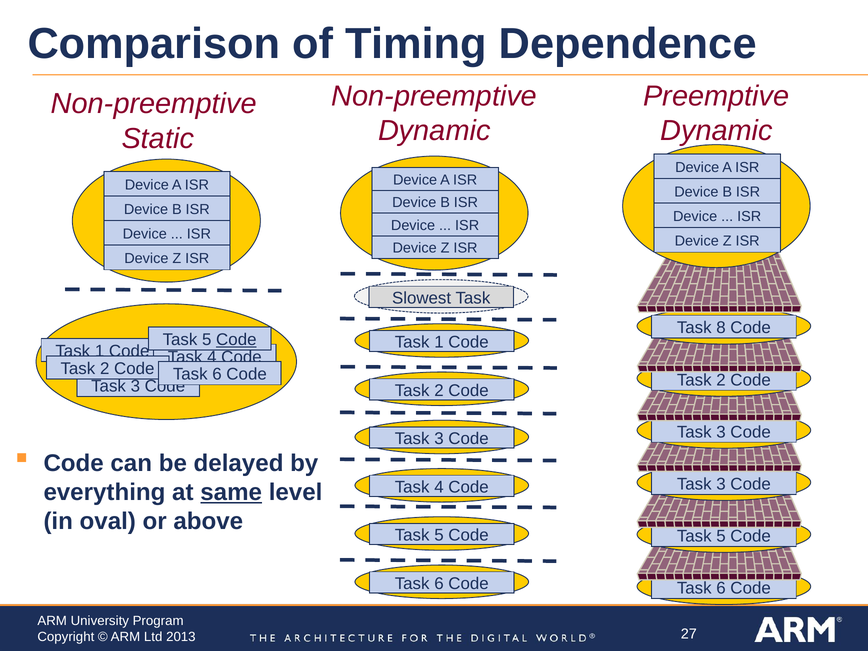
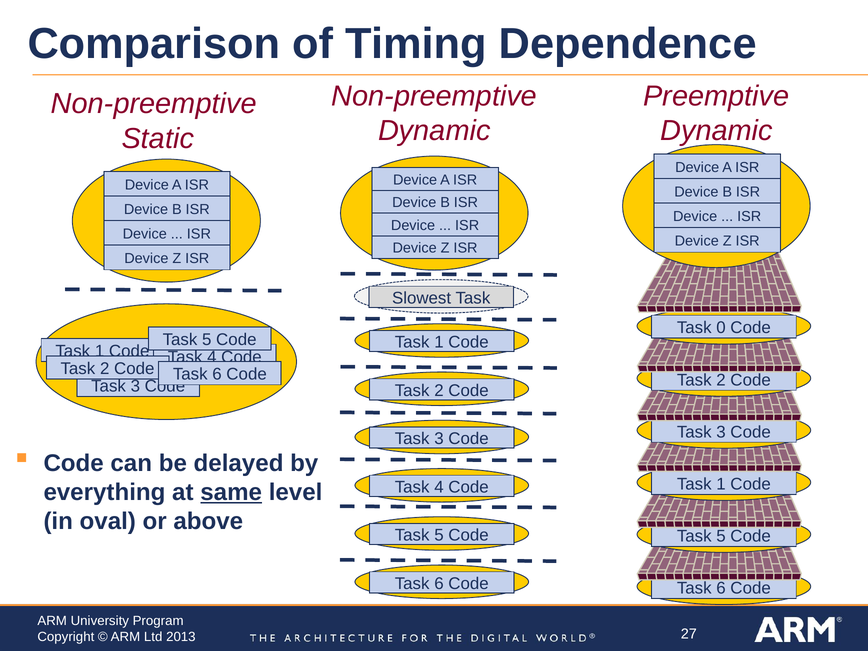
8: 8 -> 0 (721, 328)
Code underline: present -> none (236, 340)
3: 3 -> 1 (721, 484)
